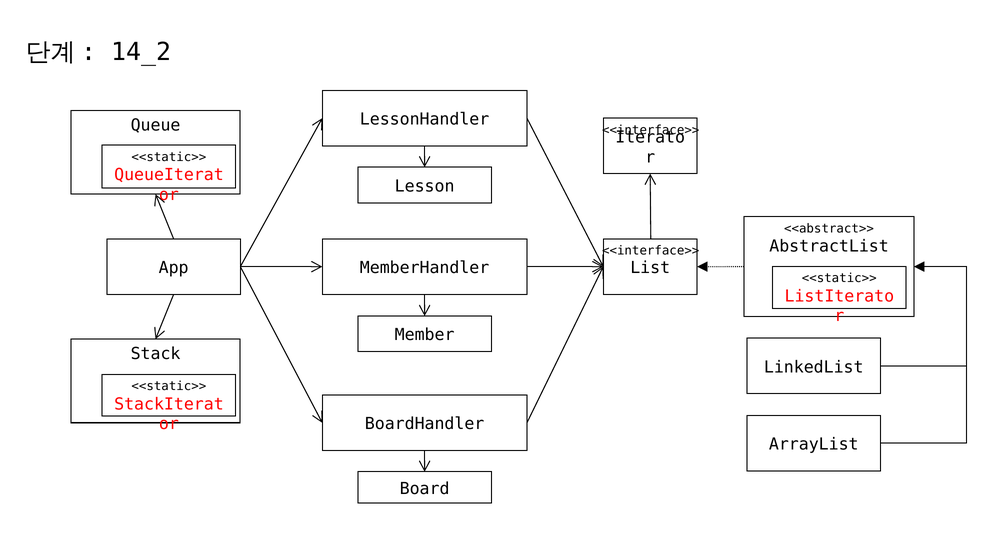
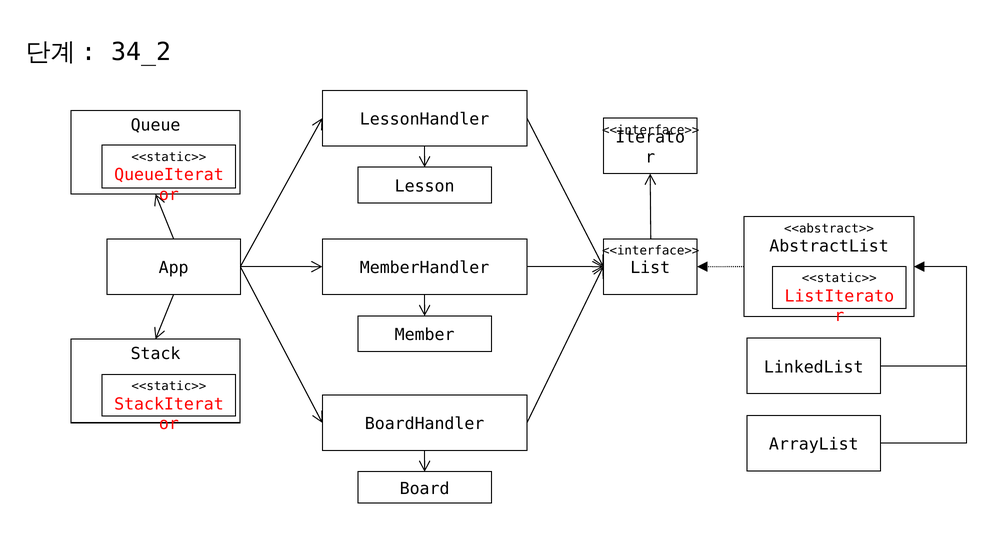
14_2: 14_2 -> 34_2 (141, 52)
